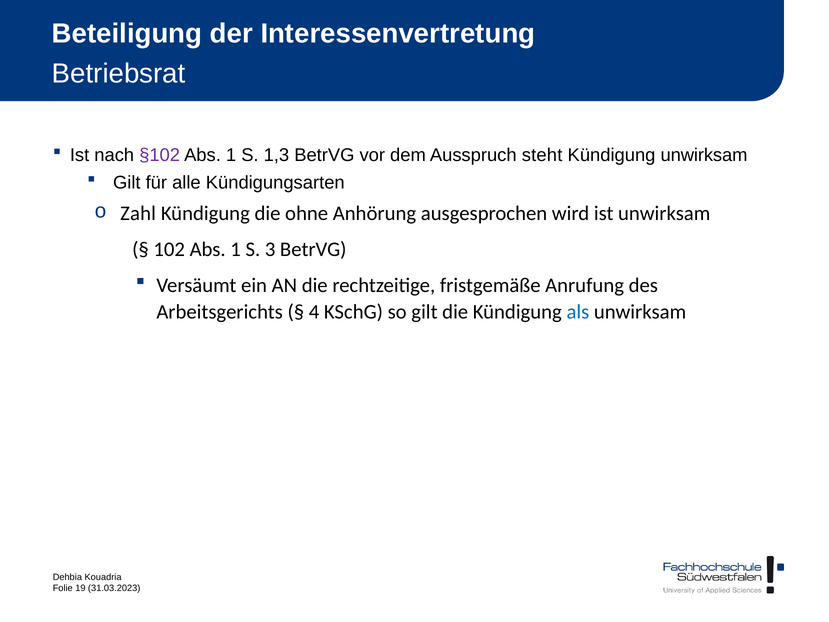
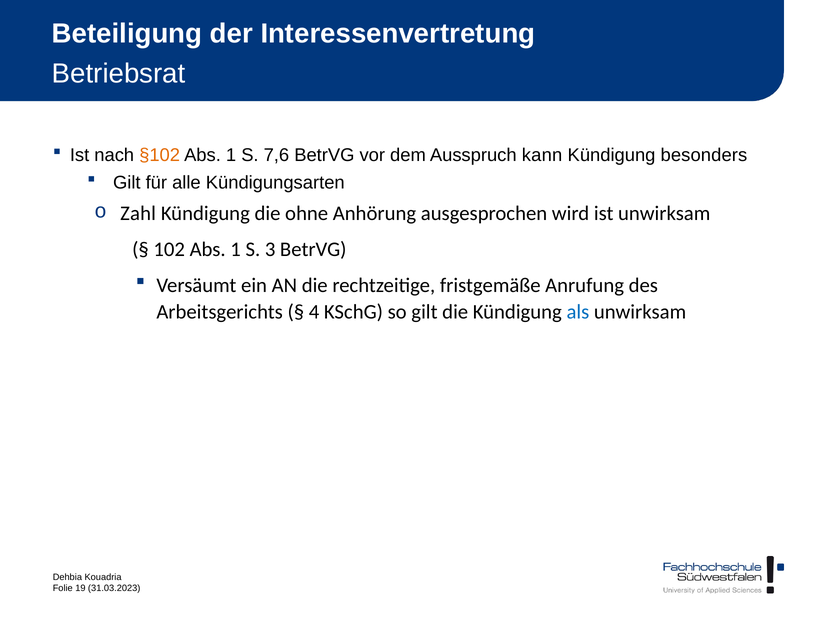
§102 colour: purple -> orange (160, 155)
1,3: 1,3 -> 7,6 (276, 155)
steht: steht -> kann (542, 155)
Kündigung unwirksam: unwirksam -> besonders (704, 155)
